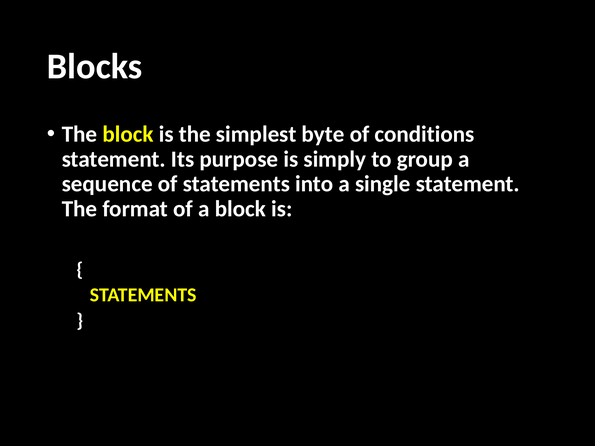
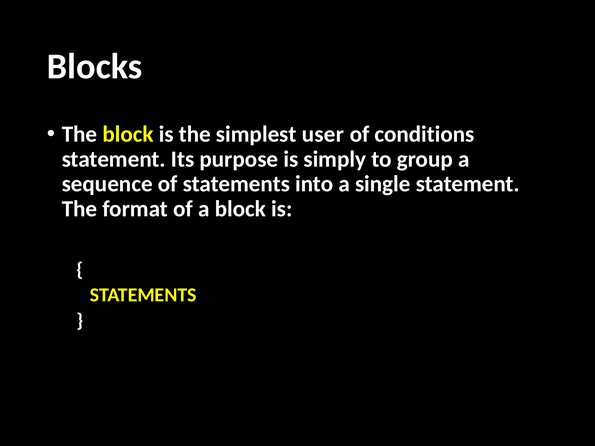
byte: byte -> user (323, 134)
